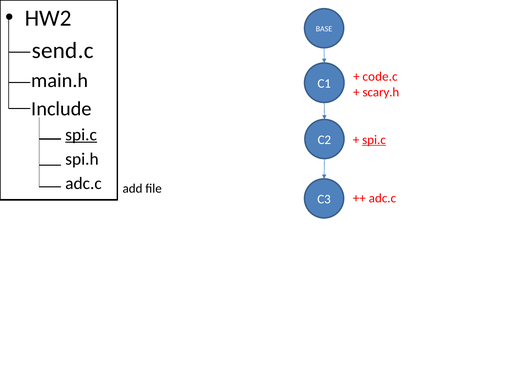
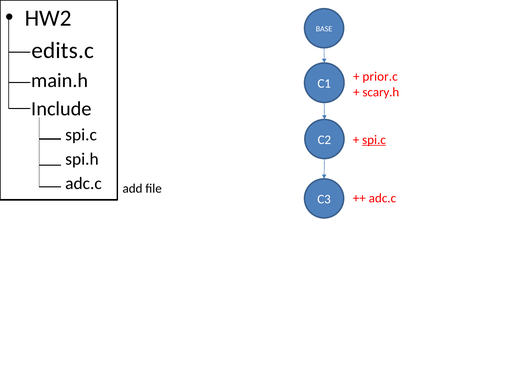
send.c: send.c -> edits.c (63, 51)
code.c: code.c -> prior.c (380, 77)
spi.c underline: present -> none (81, 135)
